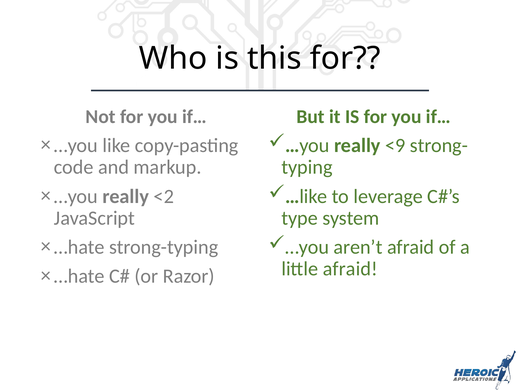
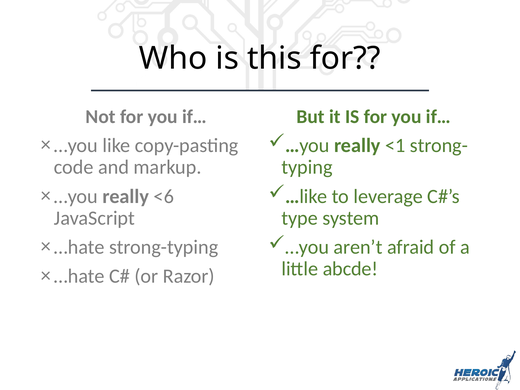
<9: <9 -> <1 (395, 145)
<2: <2 -> <6 (164, 196)
little afraid: afraid -> abcde (350, 269)
